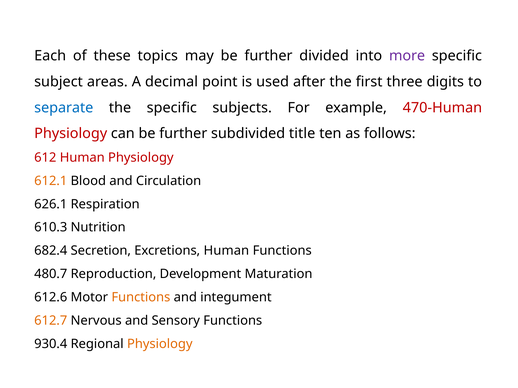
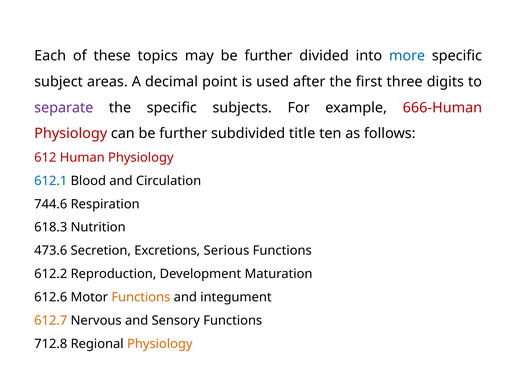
more colour: purple -> blue (407, 56)
separate colour: blue -> purple (64, 108)
470-Human: 470-Human -> 666-Human (442, 108)
612.1 colour: orange -> blue (51, 181)
626.1: 626.1 -> 744.6 (51, 204)
610.3: 610.3 -> 618.3 (51, 228)
682.4: 682.4 -> 473.6 (51, 251)
Excretions Human: Human -> Serious (226, 251)
480.7: 480.7 -> 612.2 (51, 274)
930.4: 930.4 -> 712.8 (51, 344)
